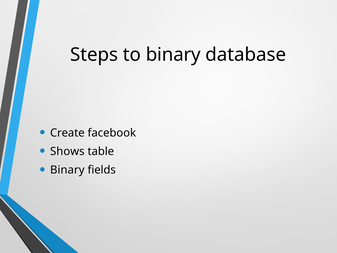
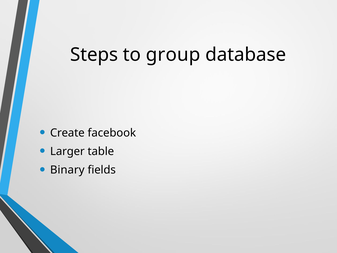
to binary: binary -> group (173, 55)
Shows: Shows -> Larger (67, 151)
